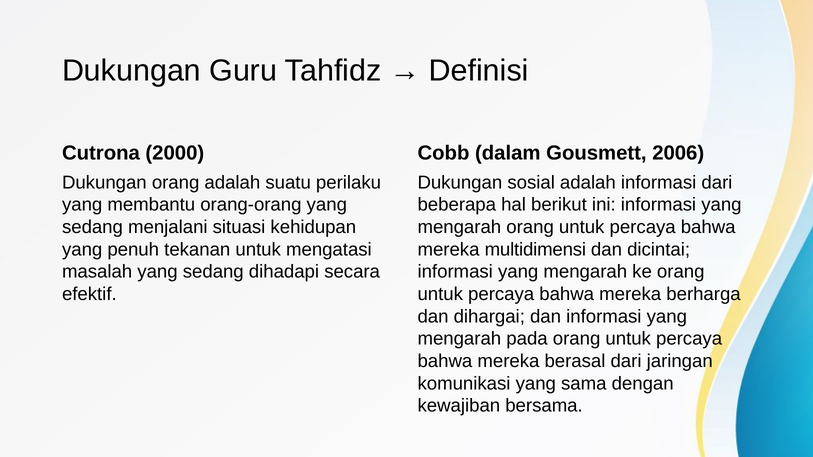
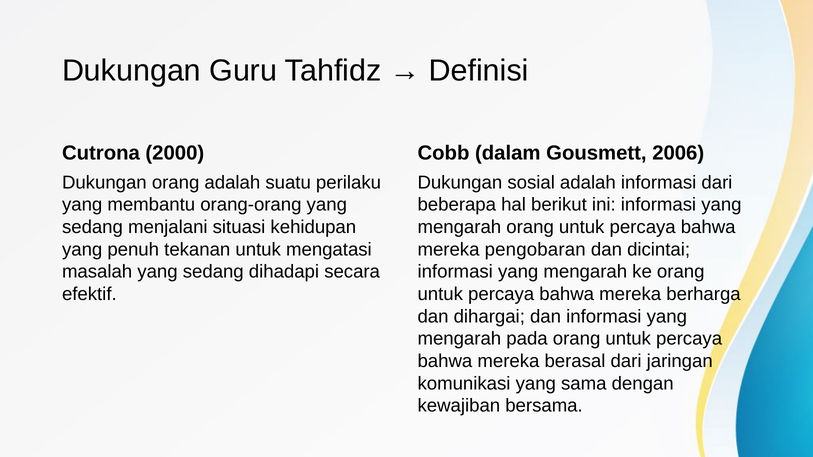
multidimensi: multidimensi -> pengobaran (535, 250)
